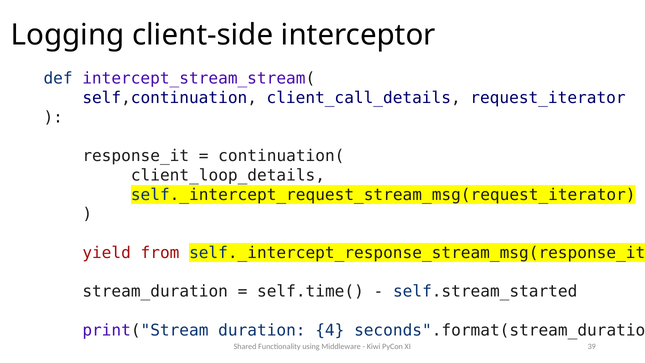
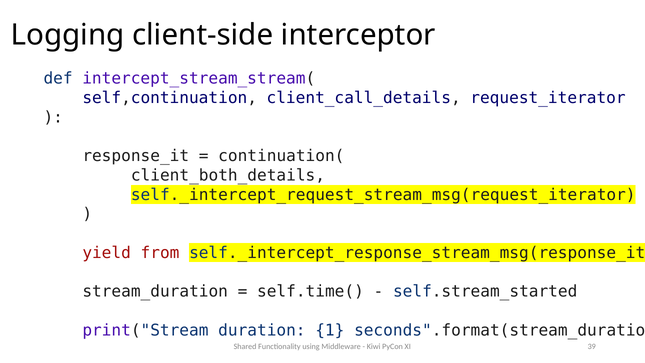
client_loop_details: client_loop_details -> client_both_details (228, 175)
4: 4 -> 1 (330, 330)
